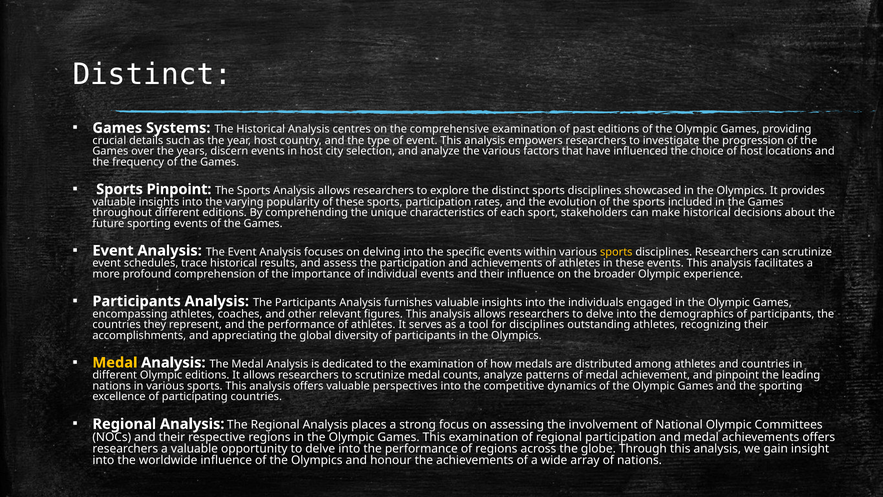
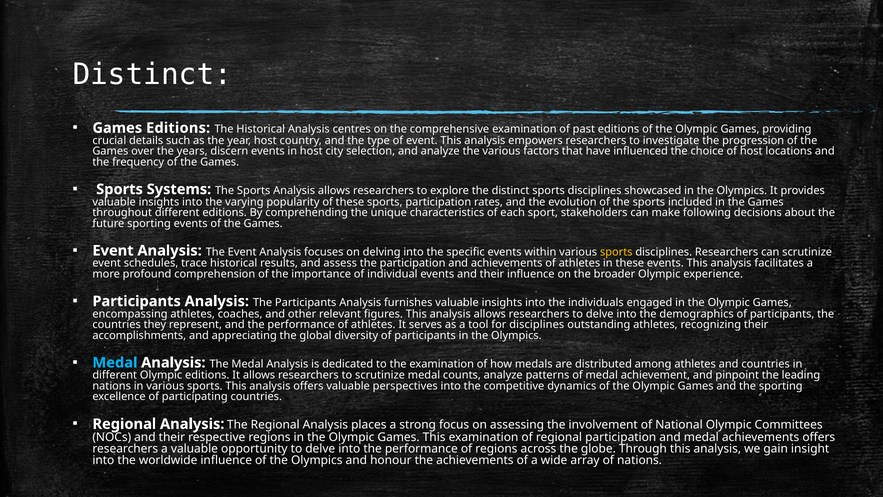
Games Systems: Systems -> Editions (178, 128)
Sports Pinpoint: Pinpoint -> Systems (179, 189)
make historical: historical -> following (707, 213)
Medal colour: yellow -> light blue (115, 363)
